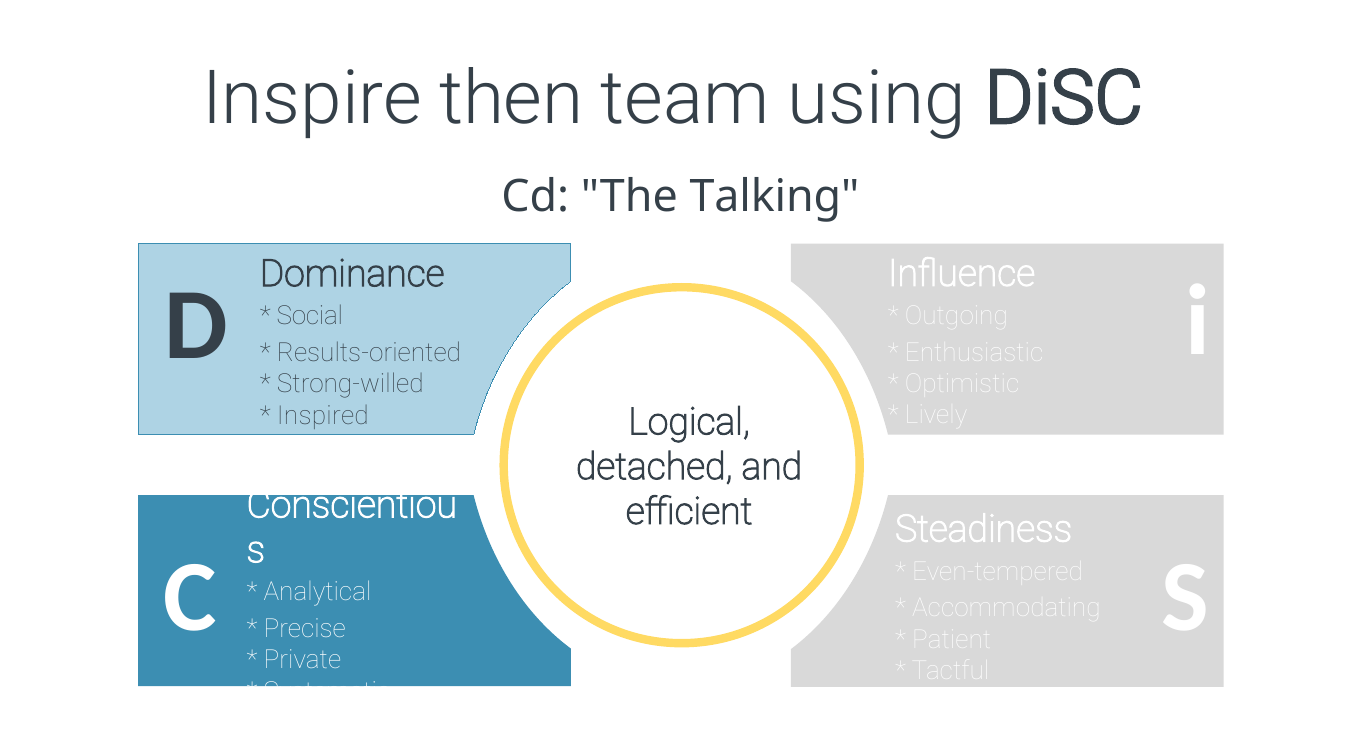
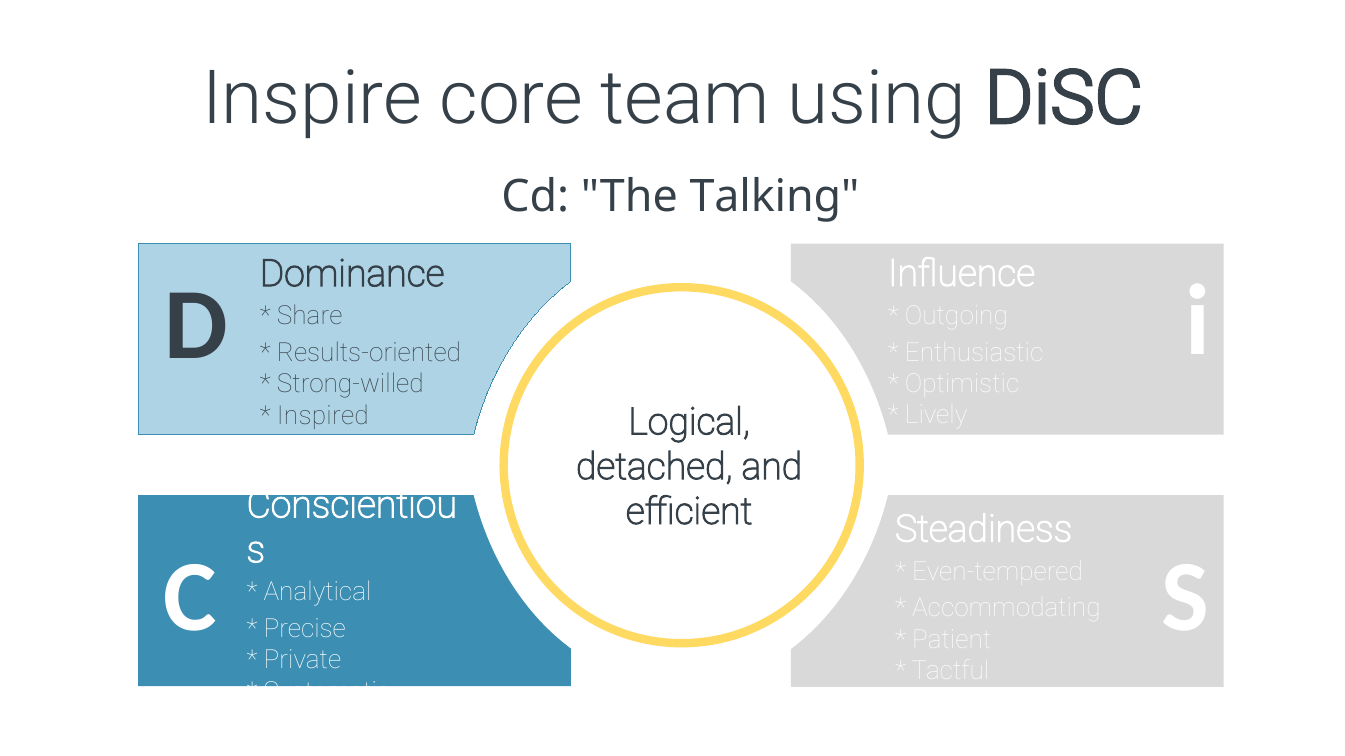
then: then -> core (511, 99)
Social: Social -> Share (310, 316)
